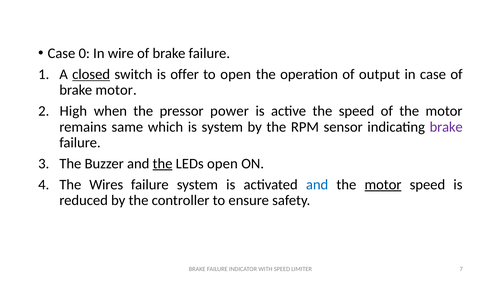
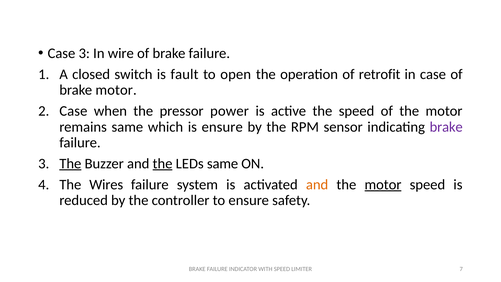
Case 0: 0 -> 3 (84, 53)
closed underline: present -> none (91, 74)
offer: offer -> fault (185, 74)
output: output -> retrofit (380, 74)
2 High: High -> Case (73, 111)
is system: system -> ensure (222, 127)
The underline: none -> present (70, 163)
LEDs open: open -> same (223, 163)
and colour: blue -> orange (317, 184)
